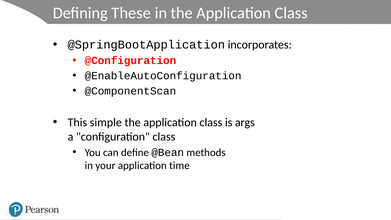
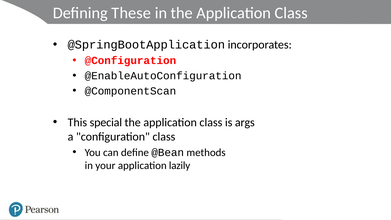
simple: simple -> special (106, 122)
time: time -> lazily (180, 165)
